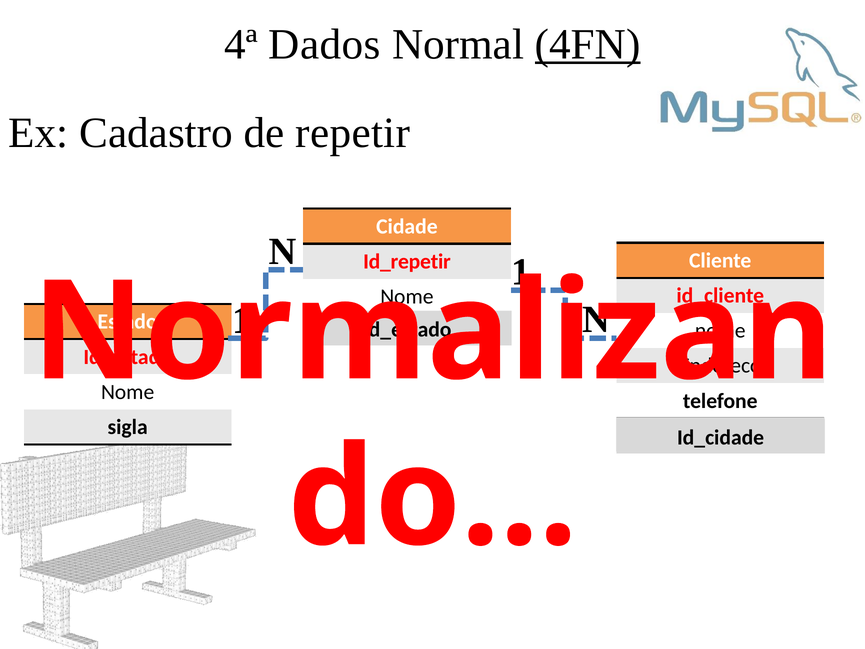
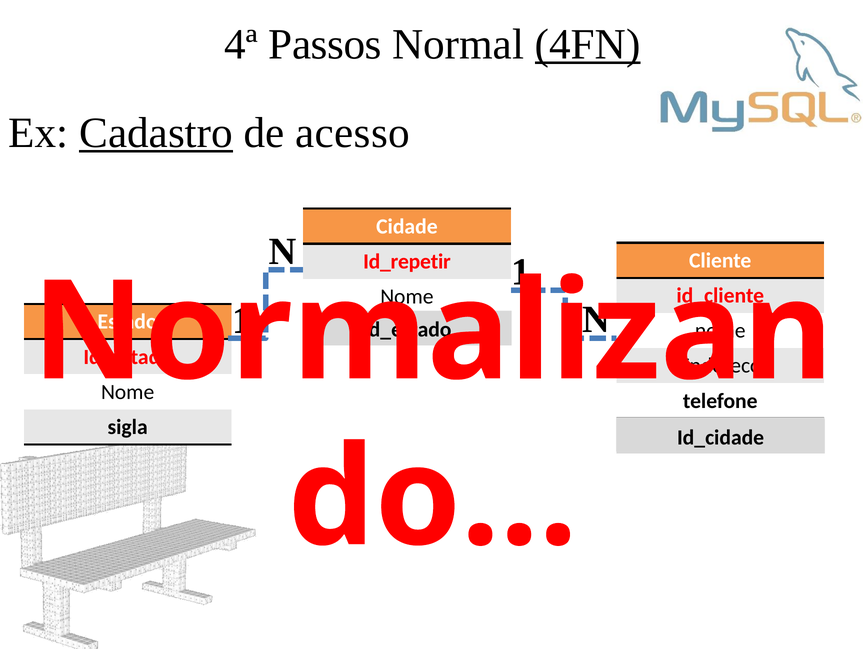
Dados: Dados -> Passos (325, 44)
Cadastro underline: none -> present (156, 133)
repetir: repetir -> acesso (353, 133)
